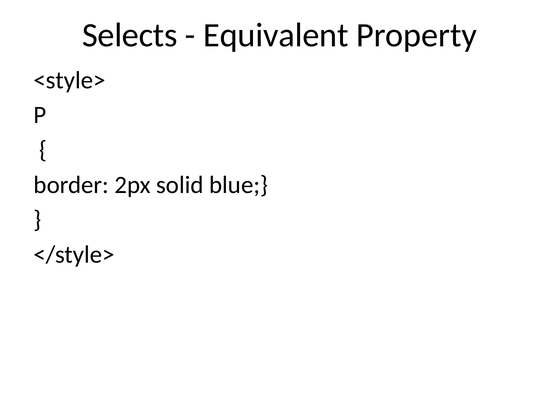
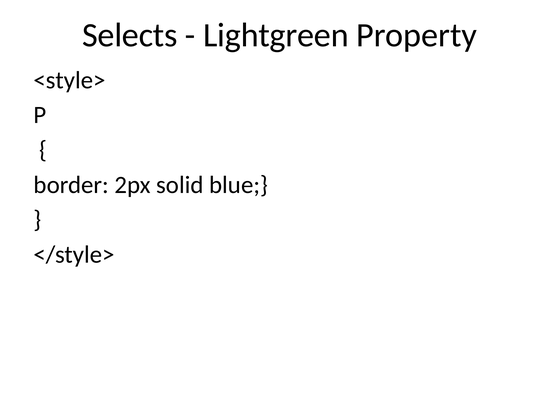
Equivalent: Equivalent -> Lightgreen (276, 35)
